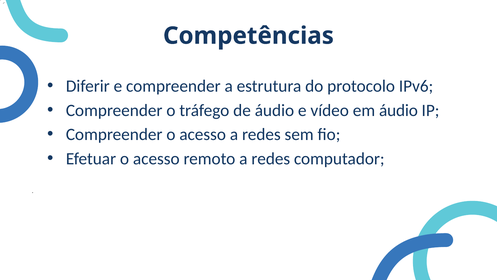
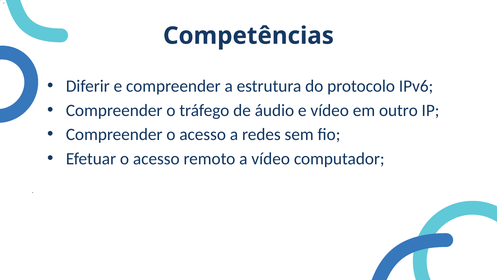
em áudio: áudio -> outro (398, 110)
remoto a redes: redes -> vídeo (271, 158)
